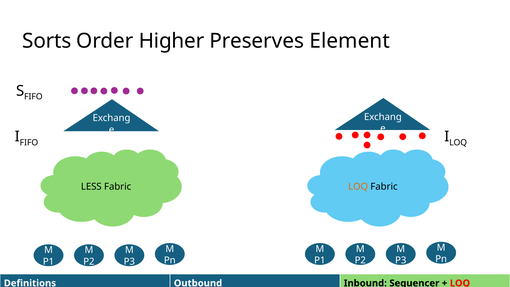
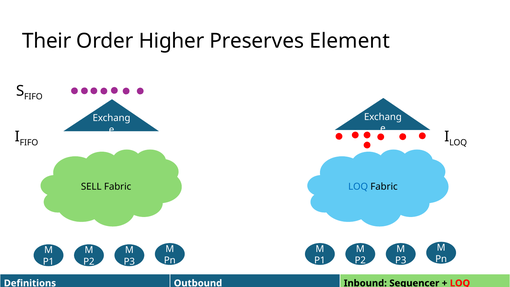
Sorts: Sorts -> Their (47, 41)
LESS: LESS -> SELL (91, 187)
LOQ colour: orange -> blue (358, 187)
